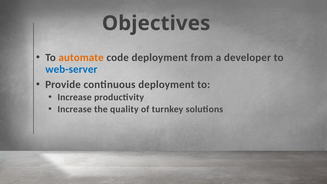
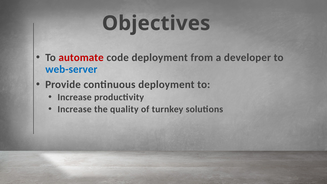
automate colour: orange -> red (81, 57)
